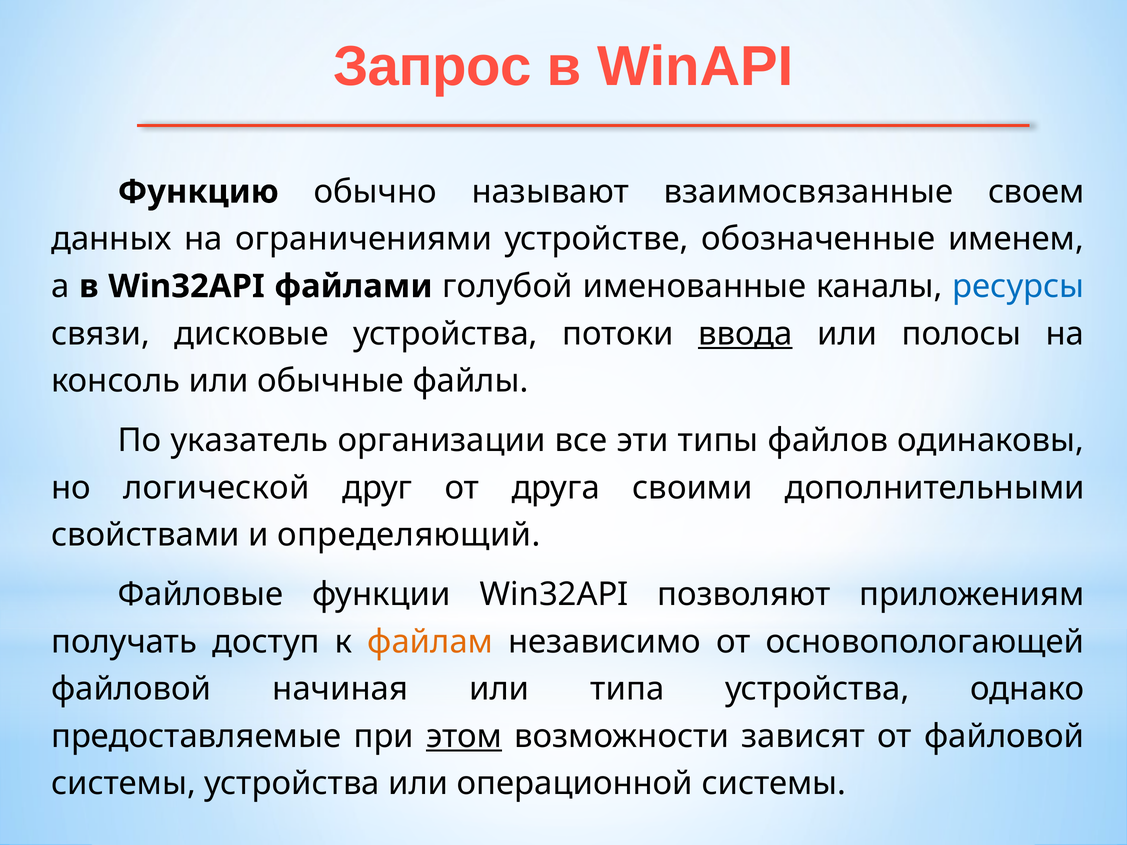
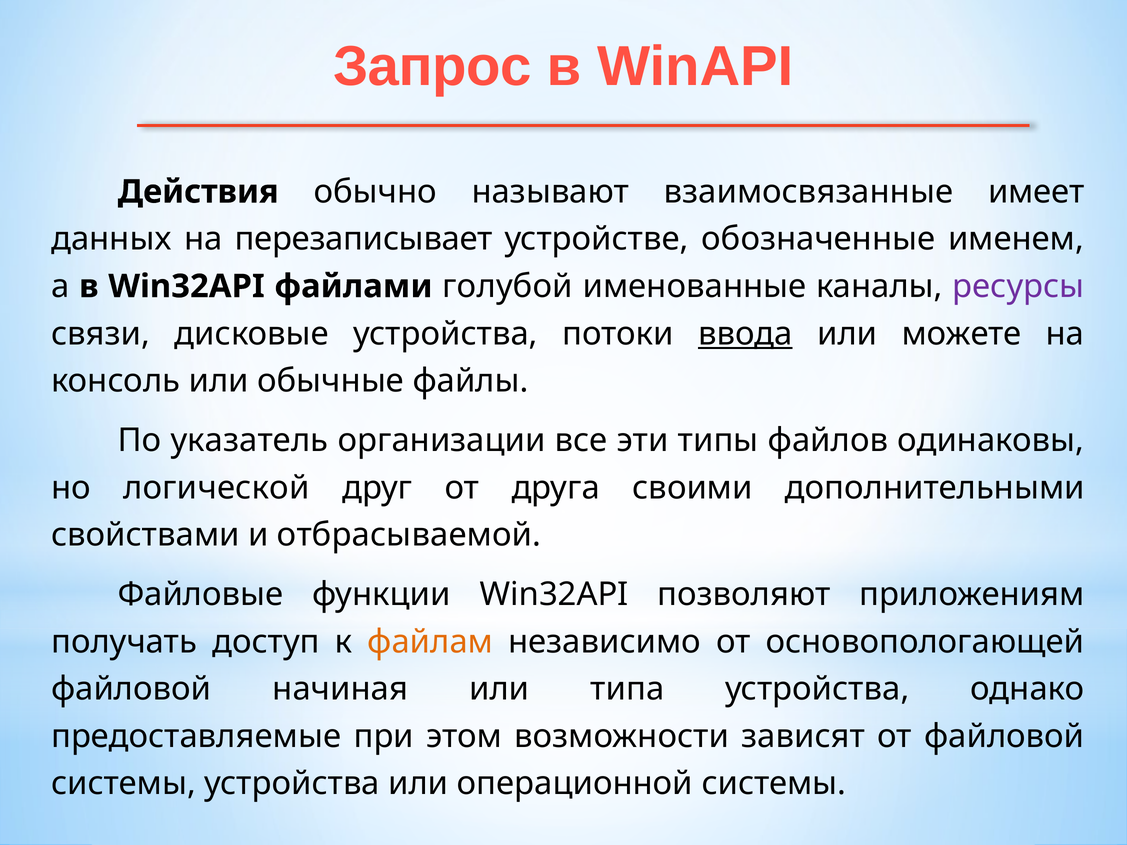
Функцию: Функцию -> Действия (198, 192)
своем: своем -> имеет (1036, 192)
ограничениями: ограничениями -> перезаписывает (364, 239)
ресурсы colour: blue -> purple (1018, 286)
полосы: полосы -> можете (962, 334)
определяющий: определяющий -> отбрасываемой (409, 535)
этом underline: present -> none (464, 737)
